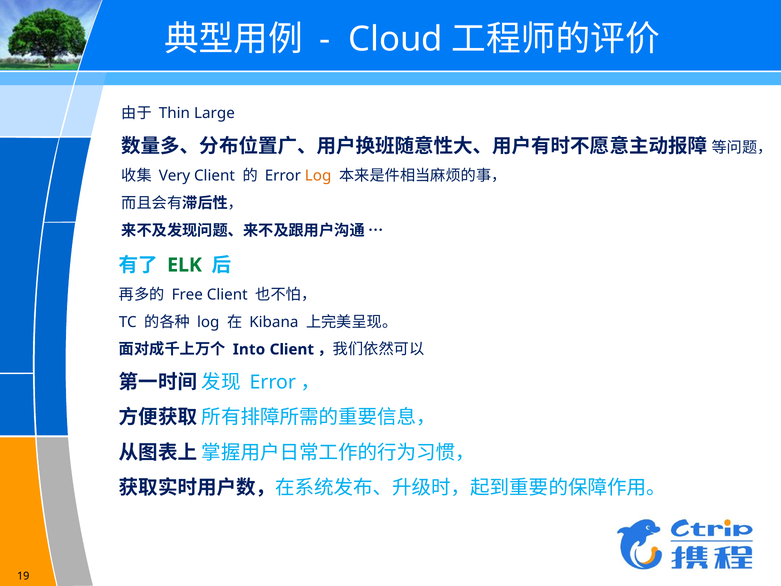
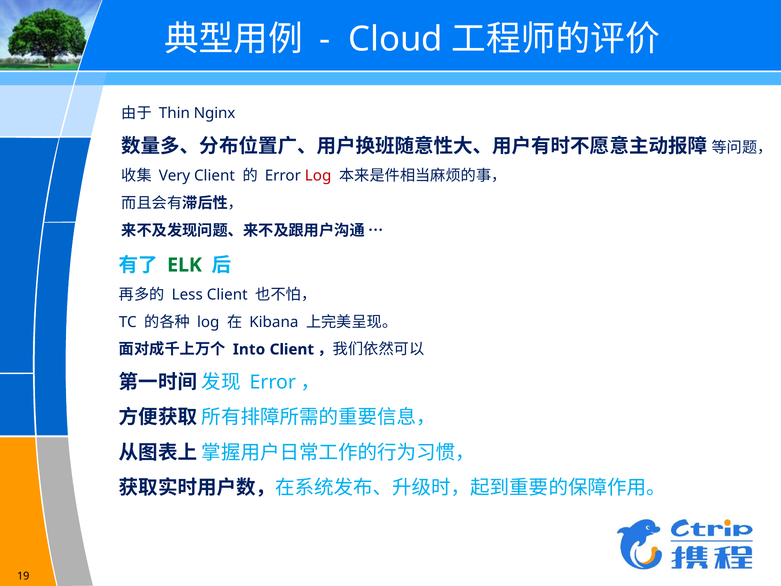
Large: Large -> Nginx (215, 113)
Log colour: orange -> red (318, 176)
Free: Free -> Less (187, 295)
